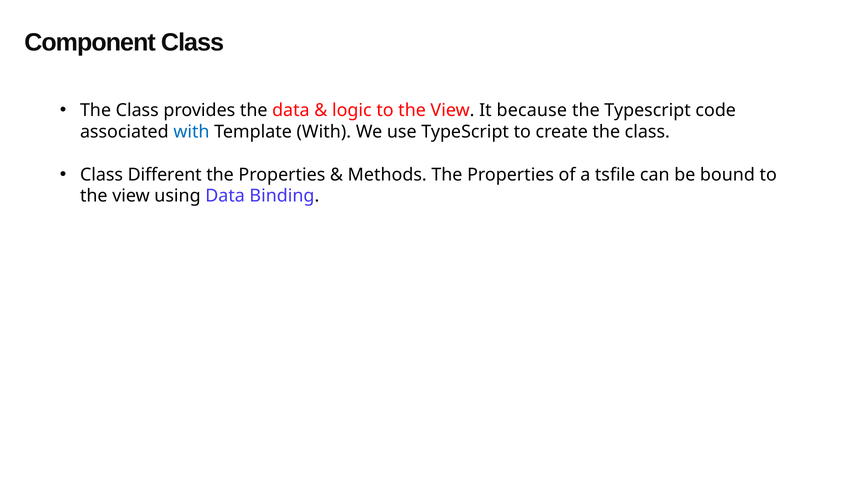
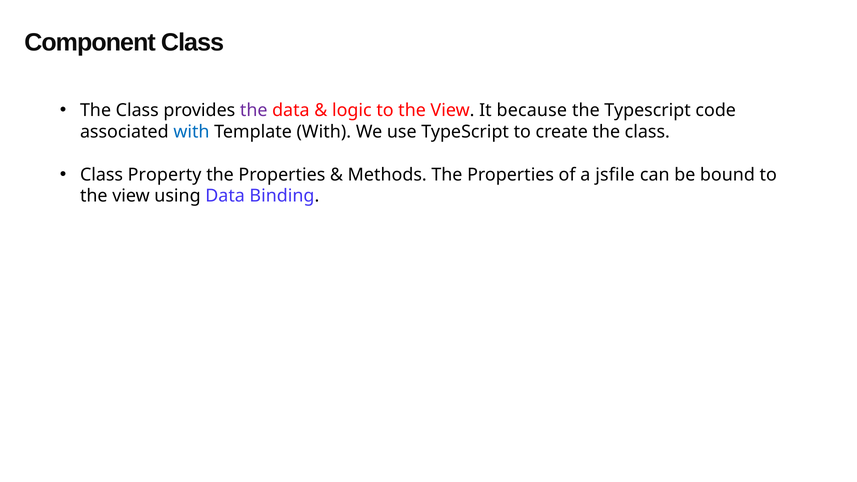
the colour: black -> purple (254, 110)
Different: Different -> Property (165, 175)
tsfile: tsfile -> jsfile (615, 175)
